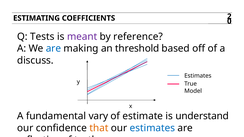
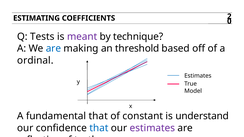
reference: reference -> technique (138, 37)
discuss: discuss -> ordinal (35, 60)
fundamental vary: vary -> that (98, 116)
estimate: estimate -> constant (143, 116)
that colour: orange -> blue (99, 128)
estimates colour: blue -> purple (152, 128)
